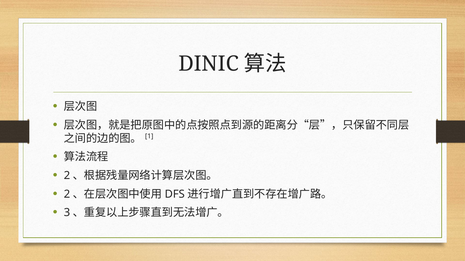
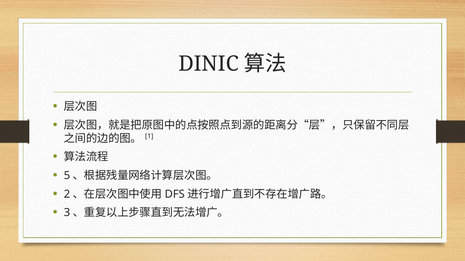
2: 2 -> 5 (67, 176)
